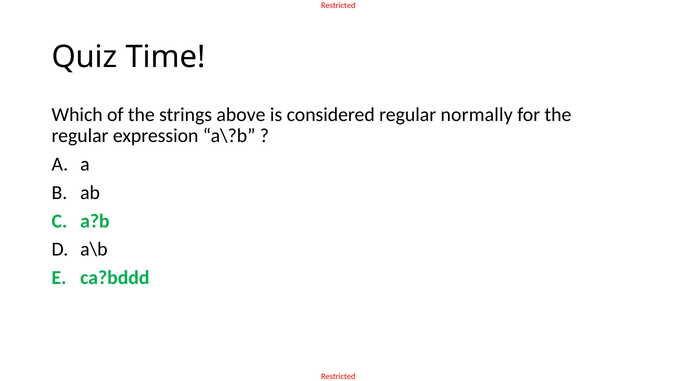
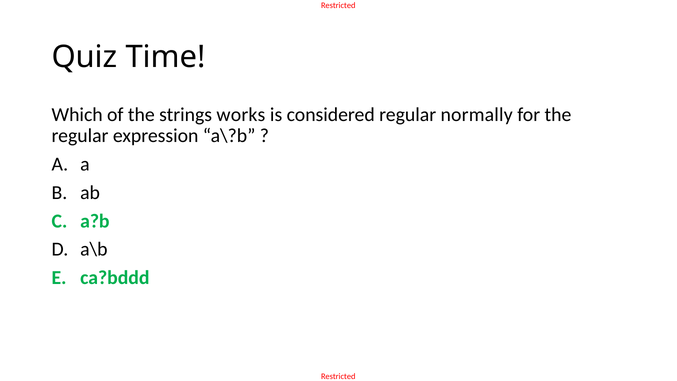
above: above -> works (241, 114)
